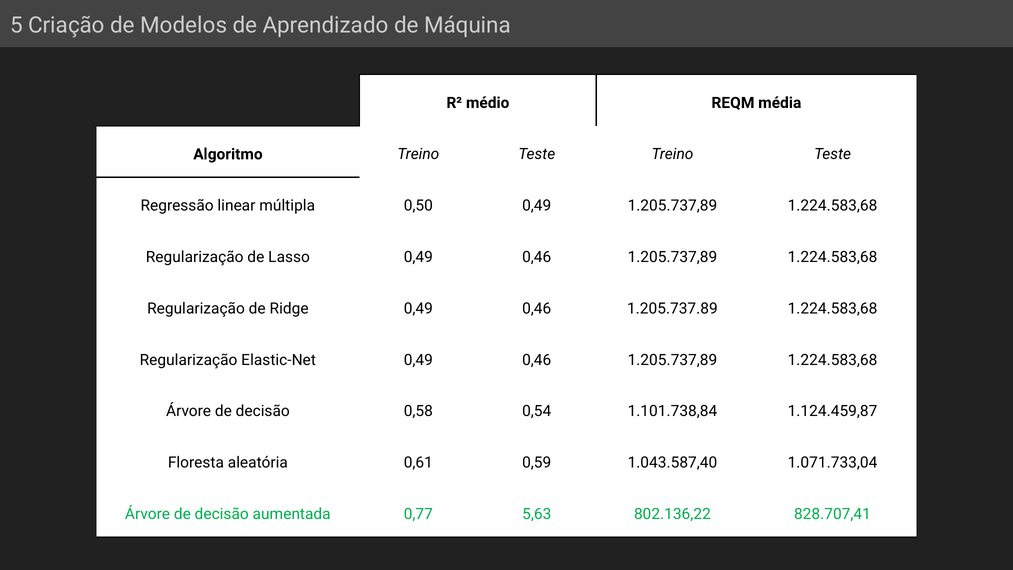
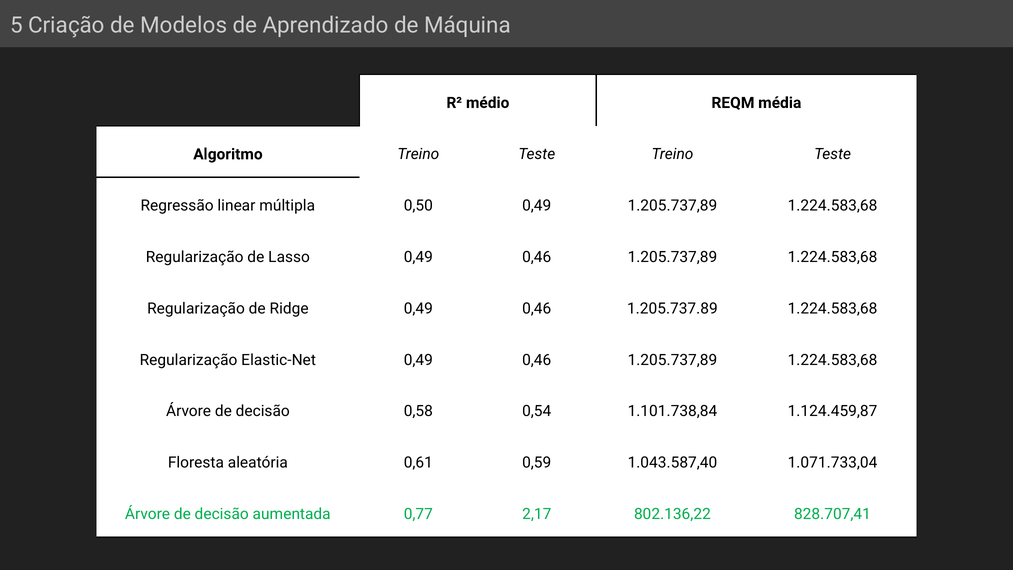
5,63: 5,63 -> 2,17 (537, 514)
